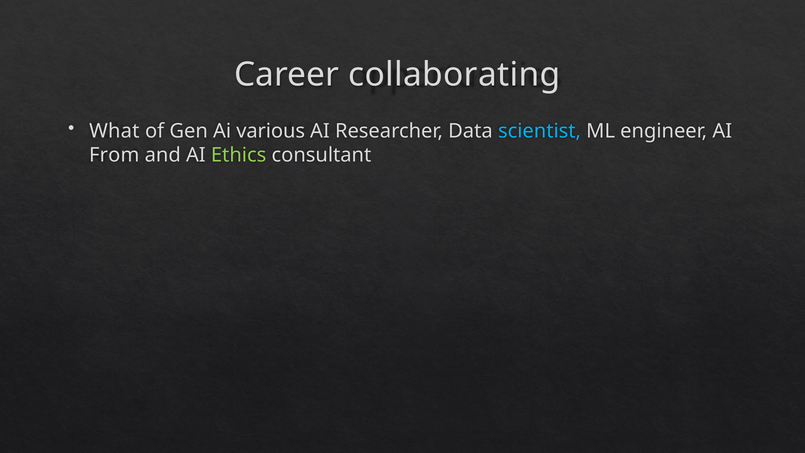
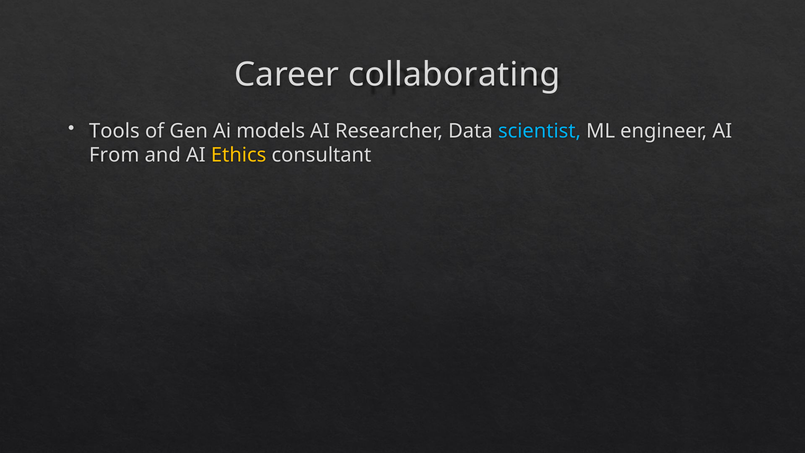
What: What -> Tools (114, 131)
various: various -> models (271, 131)
Ethics colour: light green -> yellow (239, 155)
